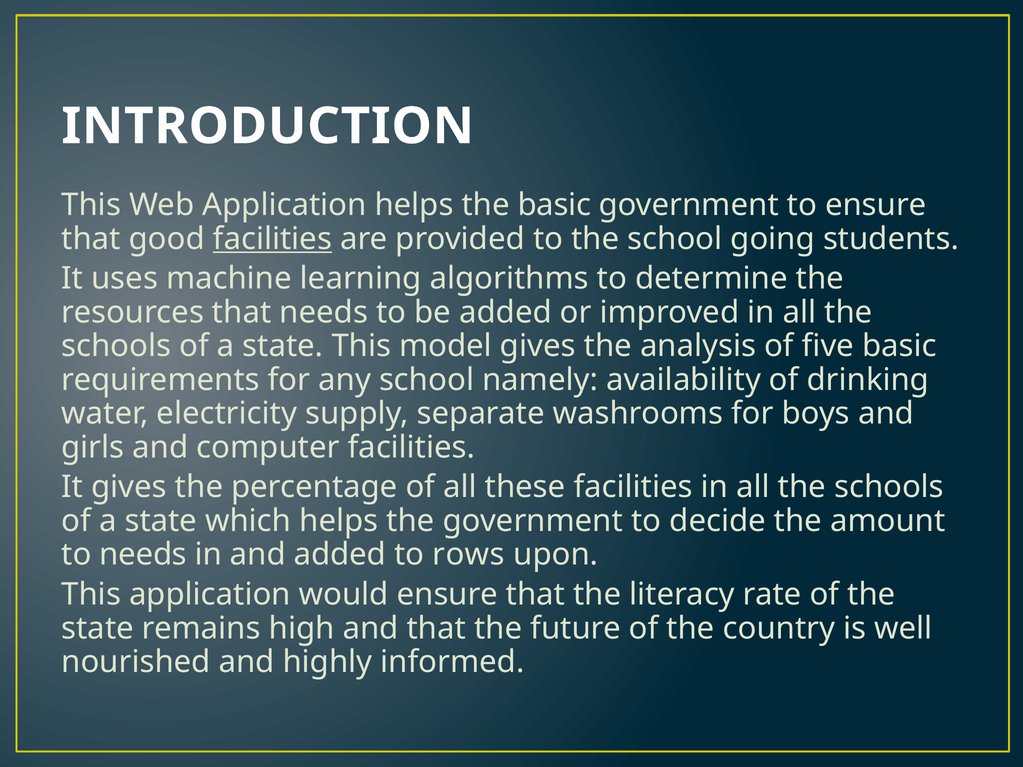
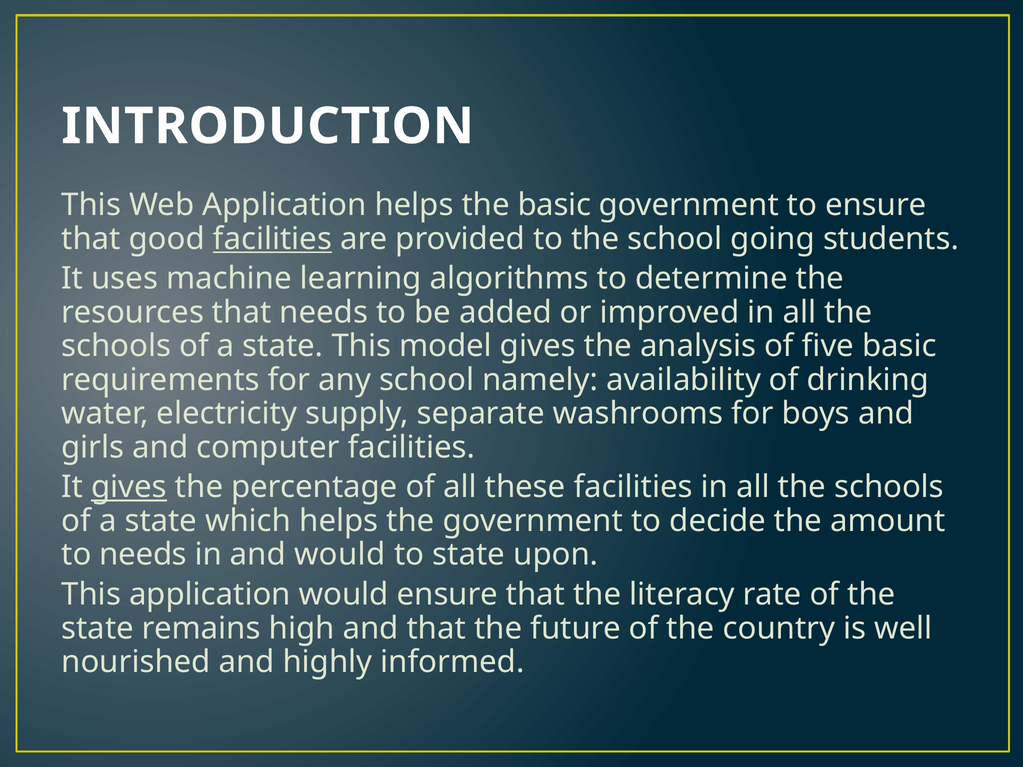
gives underline: none -> present (129, 487)
and added: added -> would (340, 555)
to rows: rows -> state (469, 555)
